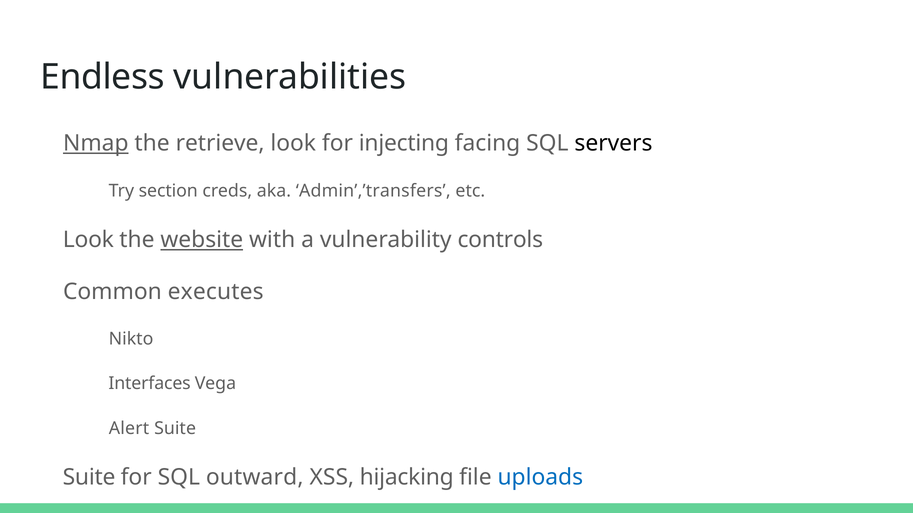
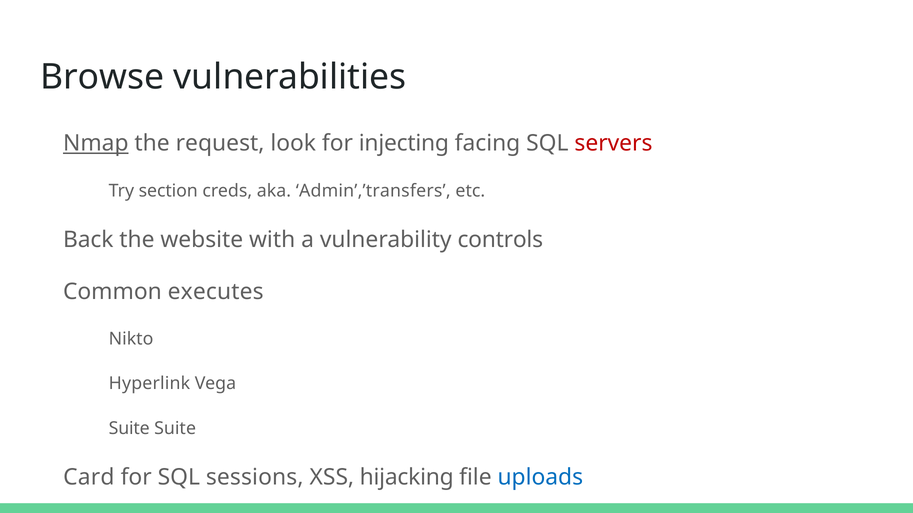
Endless: Endless -> Browse (102, 77)
retrieve: retrieve -> request (220, 144)
servers colour: black -> red (613, 144)
Look: Look -> Back (88, 240)
website underline: present -> none (202, 240)
Interfaces: Interfaces -> Hyperlink (149, 384)
Alert: Alert -> Suite (129, 429)
Suite: Suite -> Card (89, 478)
outward: outward -> sessions (255, 478)
